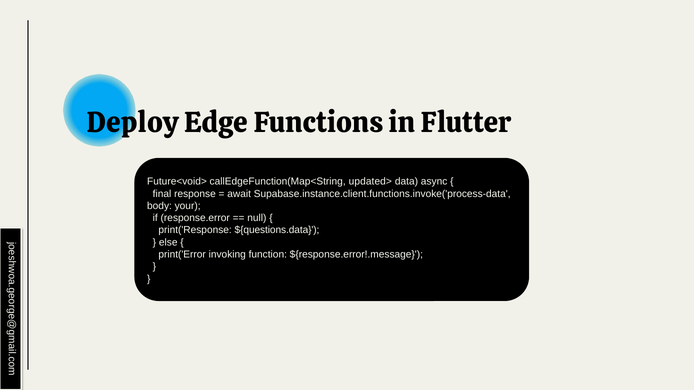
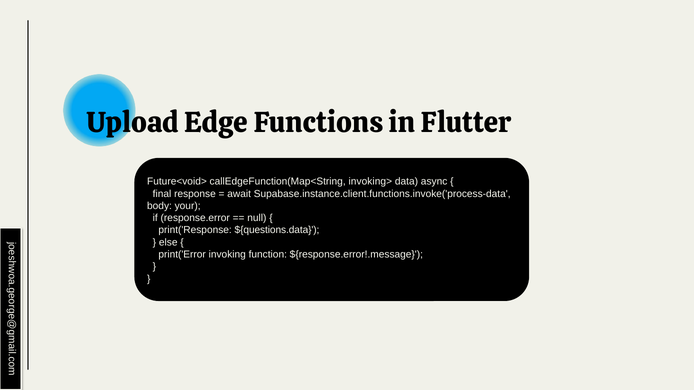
Deploy: Deploy -> Upload (133, 123)
updated>: updated> -> invoking> (370, 182)
